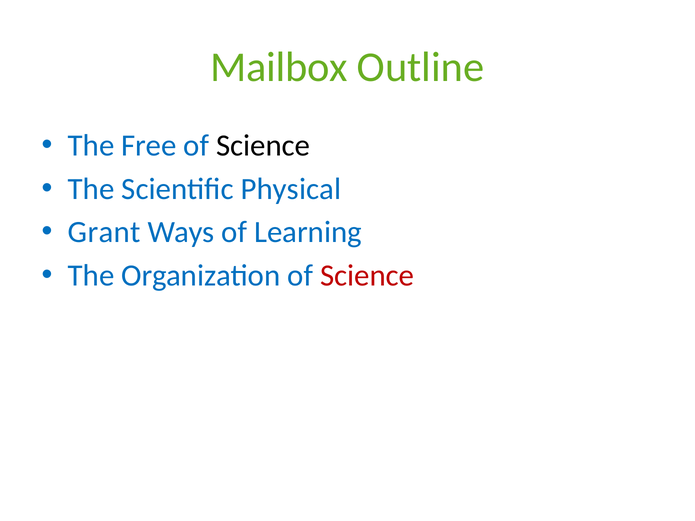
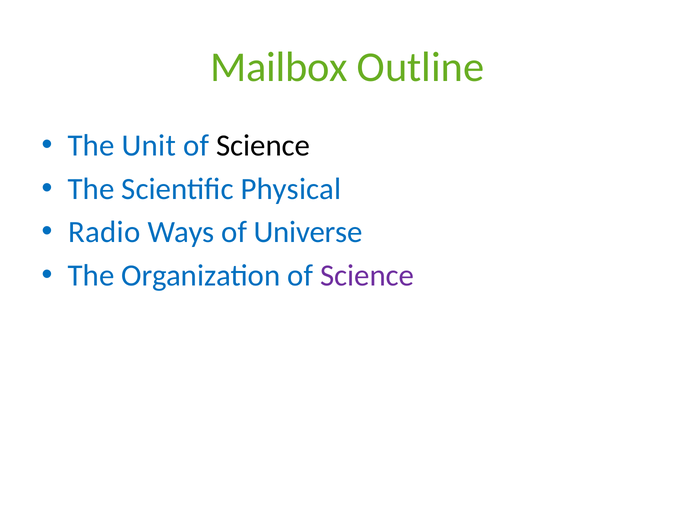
Free: Free -> Unit (149, 146)
Grant: Grant -> Radio (104, 232)
Learning: Learning -> Universe (308, 232)
Science colour: red -> purple (367, 276)
